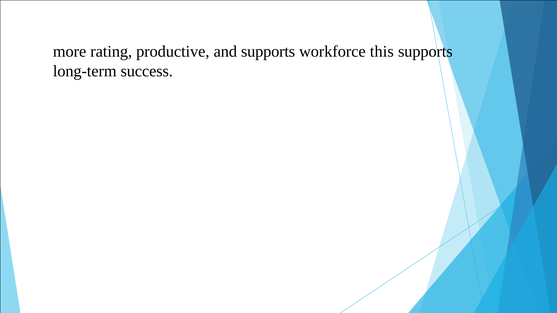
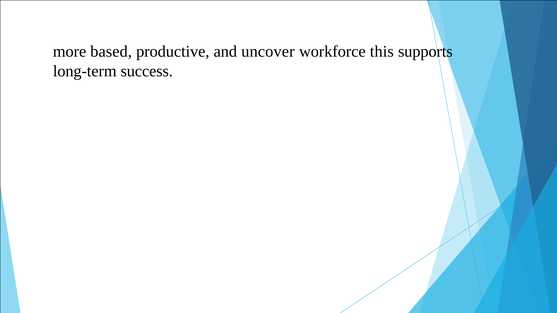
rating: rating -> based (111, 52)
and supports: supports -> uncover (268, 52)
